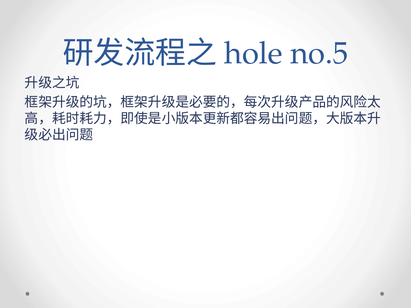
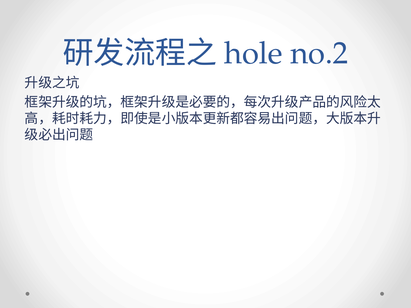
no.5: no.5 -> no.2 (319, 54)
